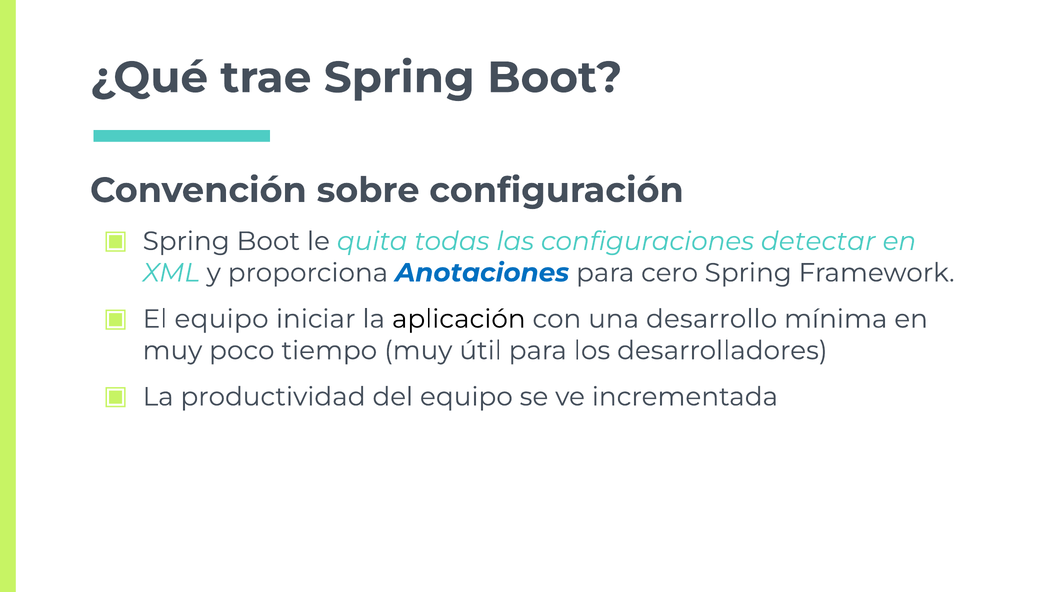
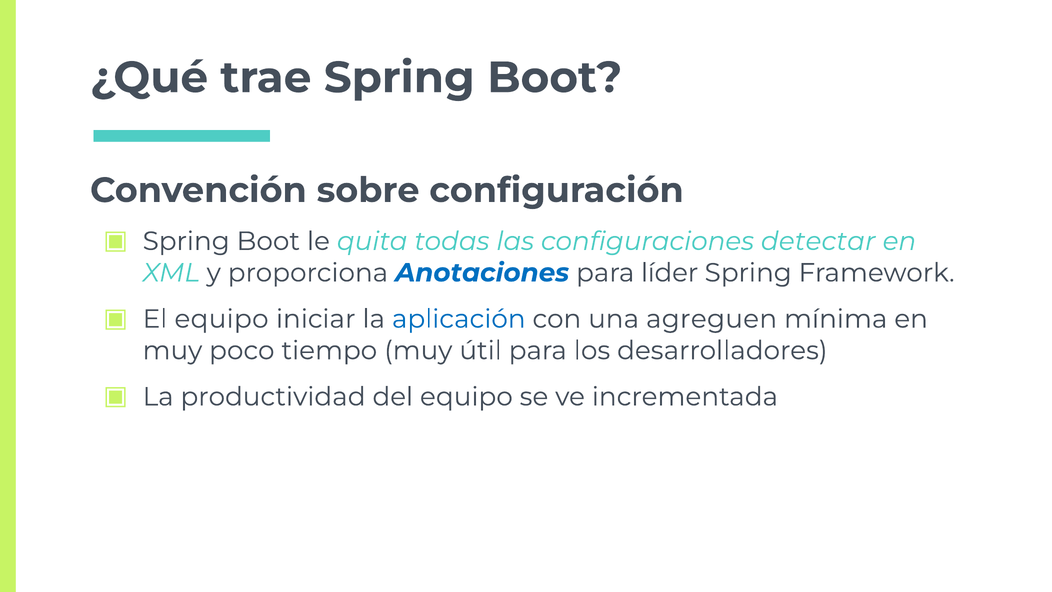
cero: cero -> líder (670, 273)
aplicación colour: black -> blue (459, 319)
desarrollo: desarrollo -> agreguen (712, 319)
